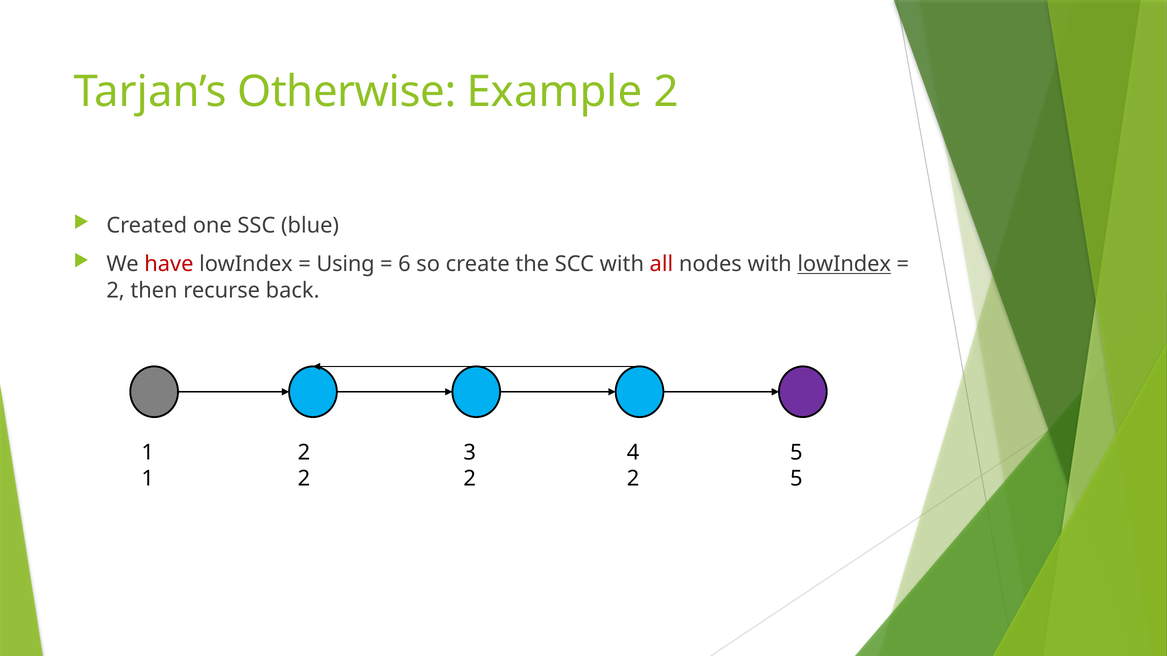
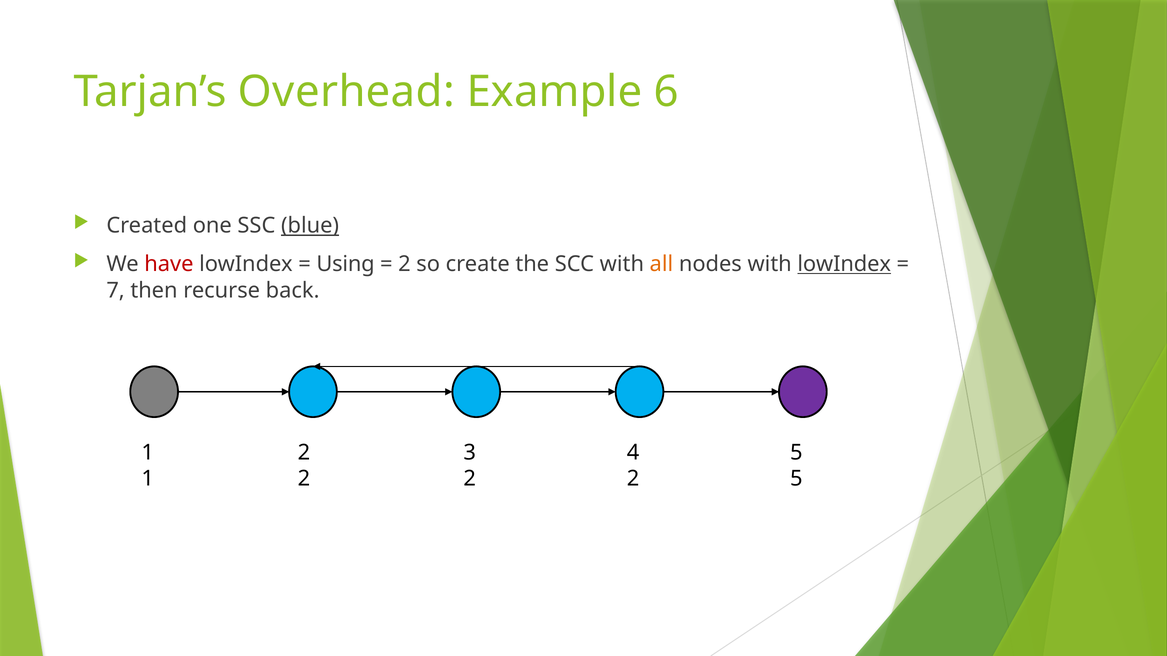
Otherwise: Otherwise -> Overhead (346, 92)
Example 2: 2 -> 6 (666, 92)
blue underline: none -> present (310, 226)
6: 6 -> 2 (404, 264)
all colour: red -> orange (661, 264)
2: 2 -> 7 (116, 291)
